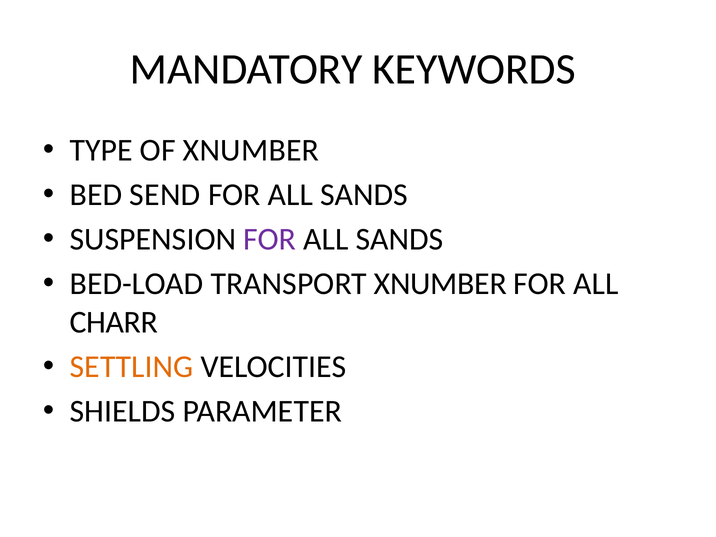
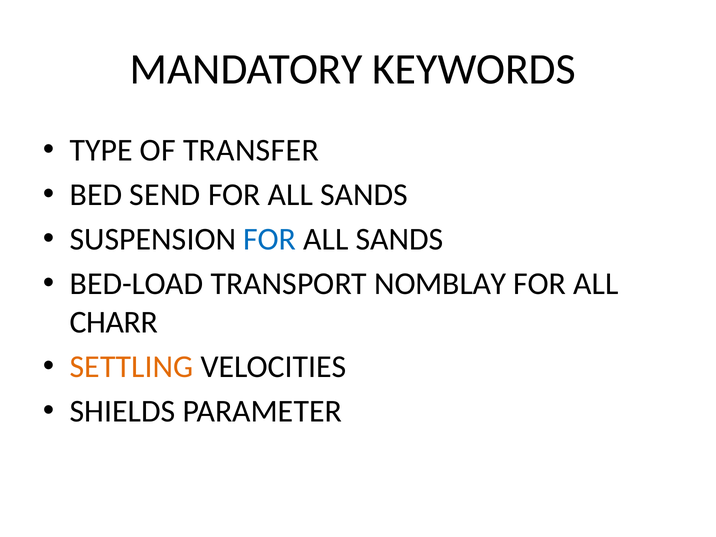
OF XNUMBER: XNUMBER -> TRANSFER (251, 150)
FOR colour: purple -> blue (270, 239)
TRANSPORT XNUMBER: XNUMBER -> NOMBLAY (440, 284)
